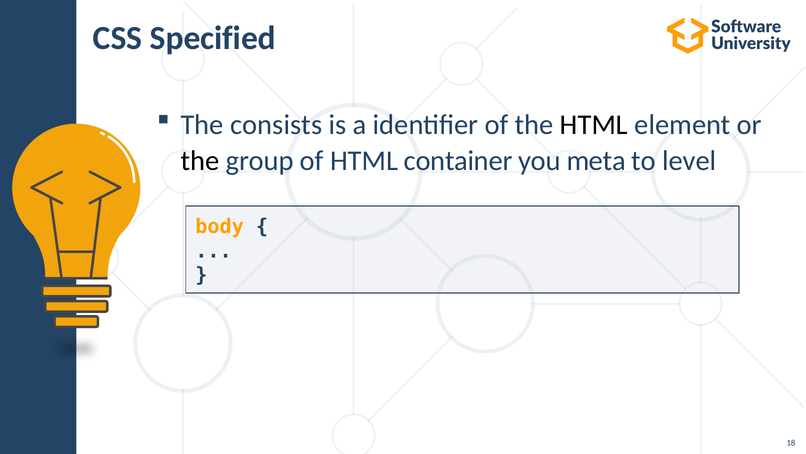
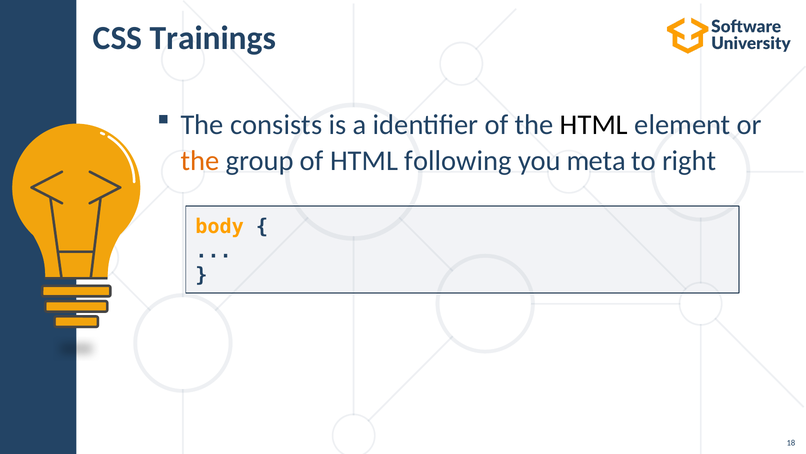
Specified: Specified -> Trainings (213, 38)
the colour: black -> orange (200, 161)
container: container -> following (458, 161)
level: level -> right (689, 161)
